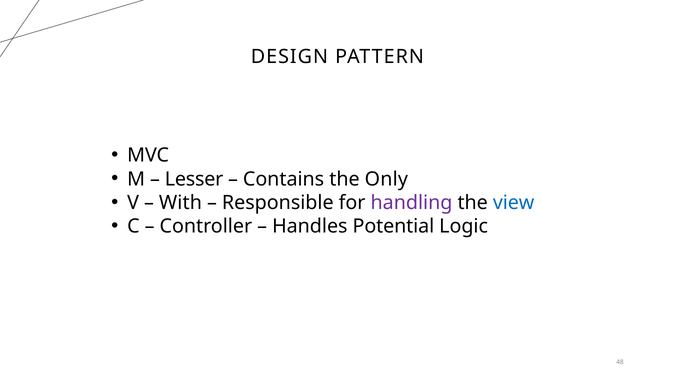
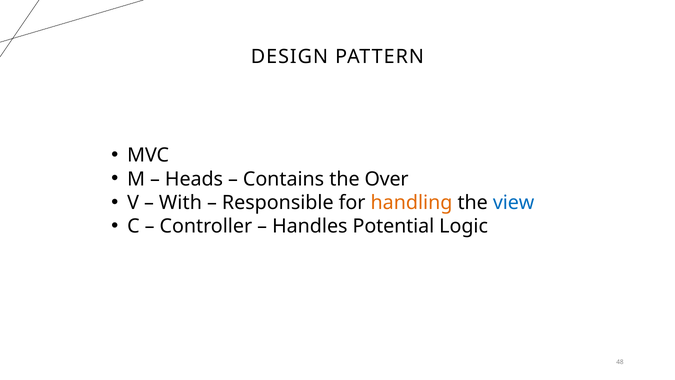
Lesser: Lesser -> Heads (194, 179)
Only: Only -> Over (387, 179)
handling colour: purple -> orange (412, 203)
